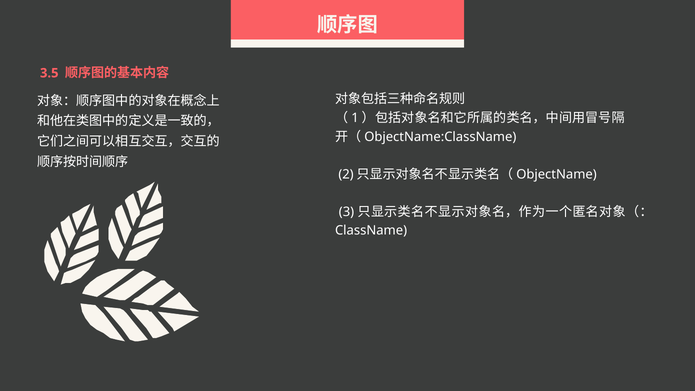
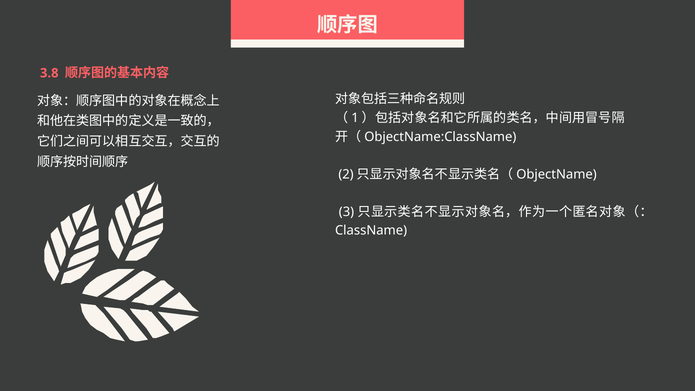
3.5: 3.5 -> 3.8 (49, 73)
